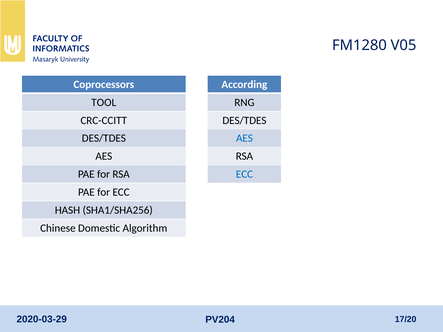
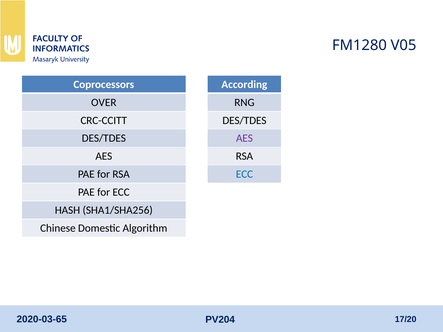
TOOL: TOOL -> OVER (104, 102)
AES colour: blue -> purple (244, 138)
2020-03-29: 2020-03-29 -> 2020-03-65 (42, 320)
